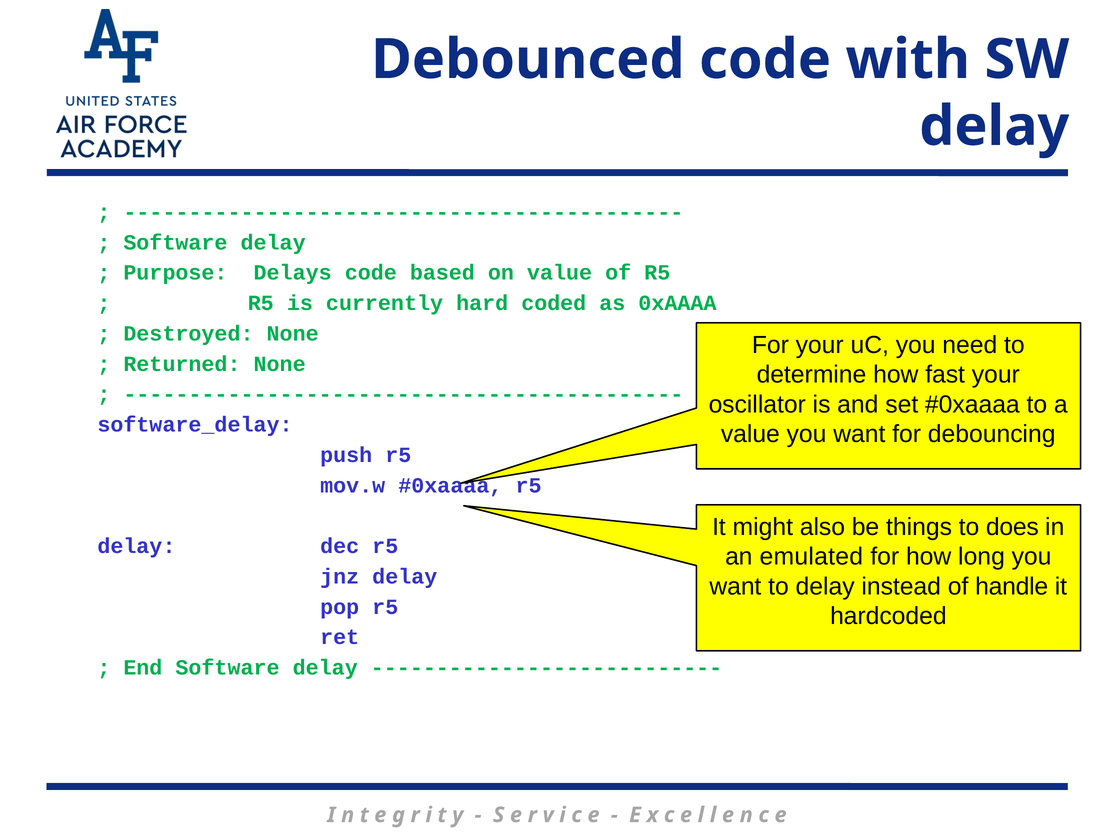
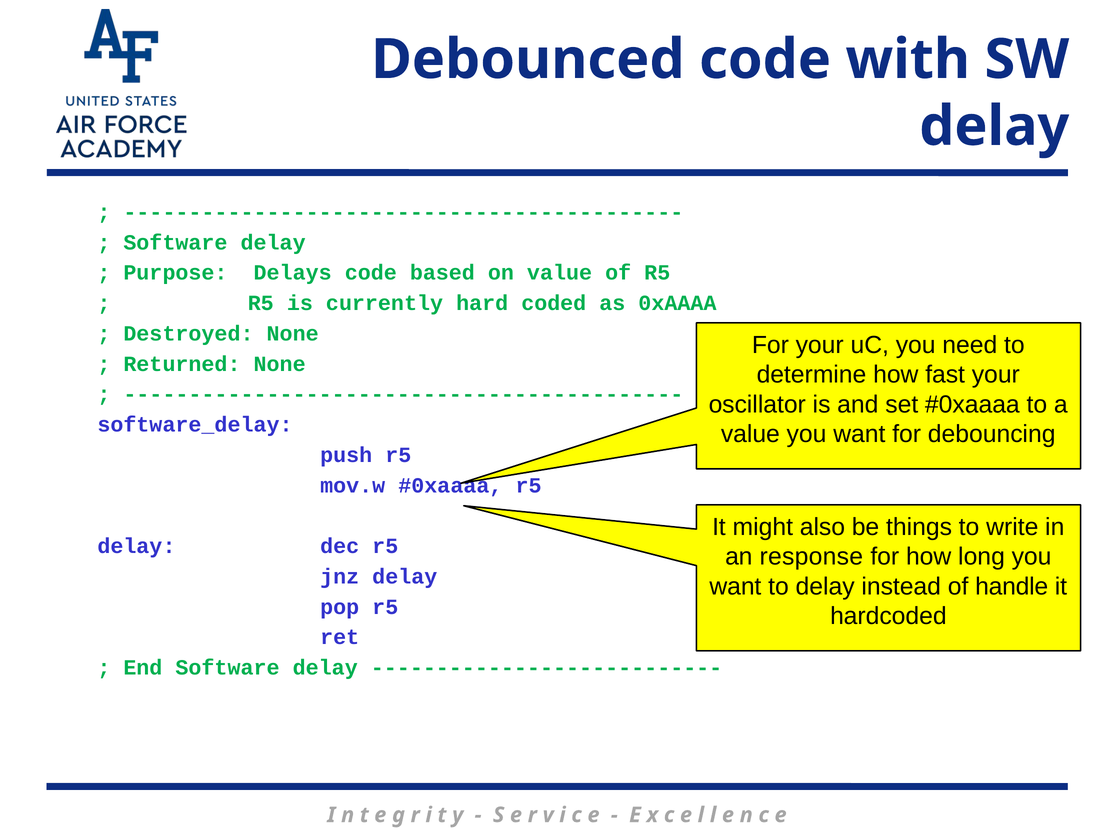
does: does -> write (1012, 527)
emulated: emulated -> response (811, 556)
